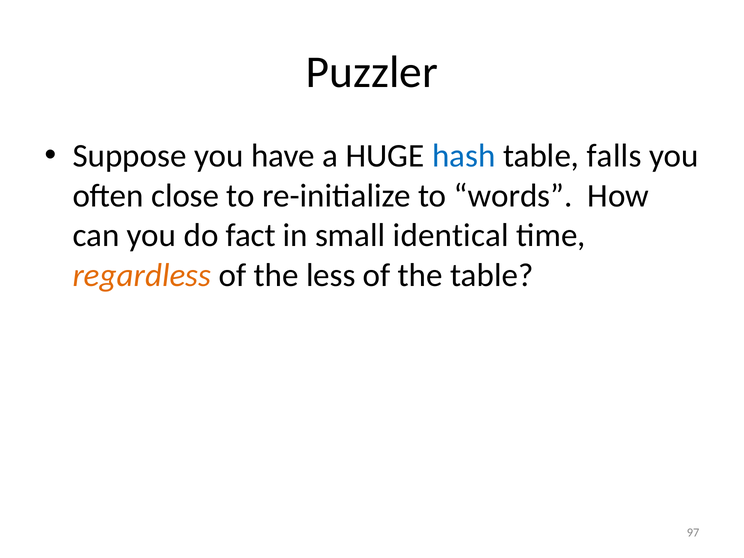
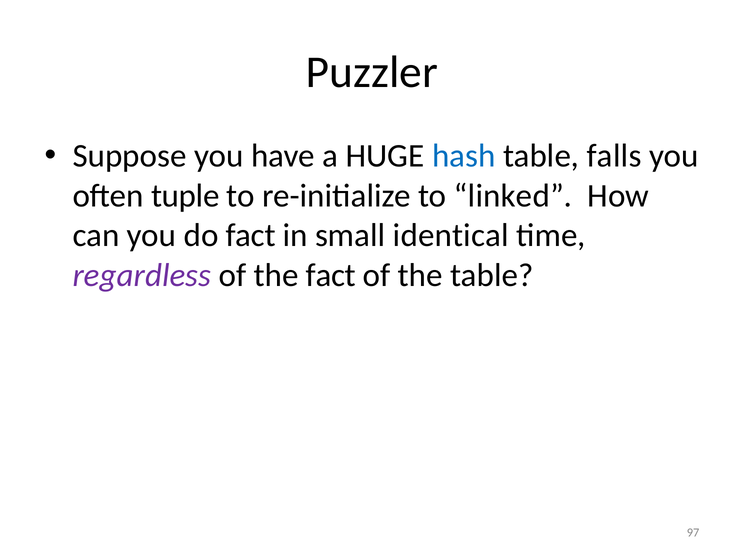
close: close -> tuple (185, 196)
words: words -> linked (513, 196)
regardless colour: orange -> purple (142, 275)
the less: less -> fact (331, 275)
